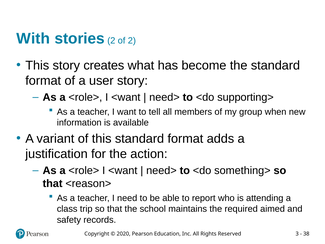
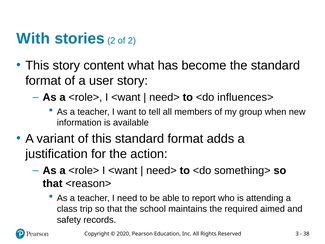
creates: creates -> content (104, 65)
supporting>: supporting> -> influences> (245, 97)
